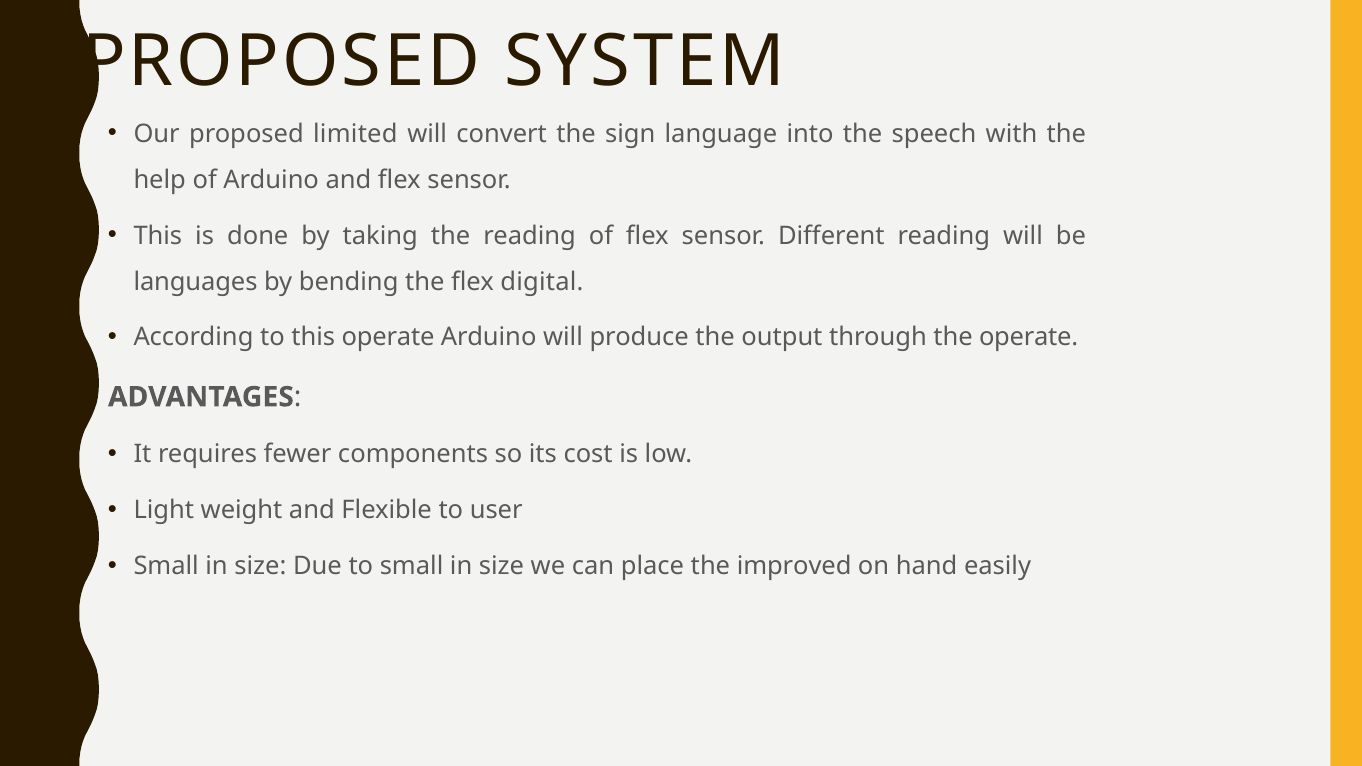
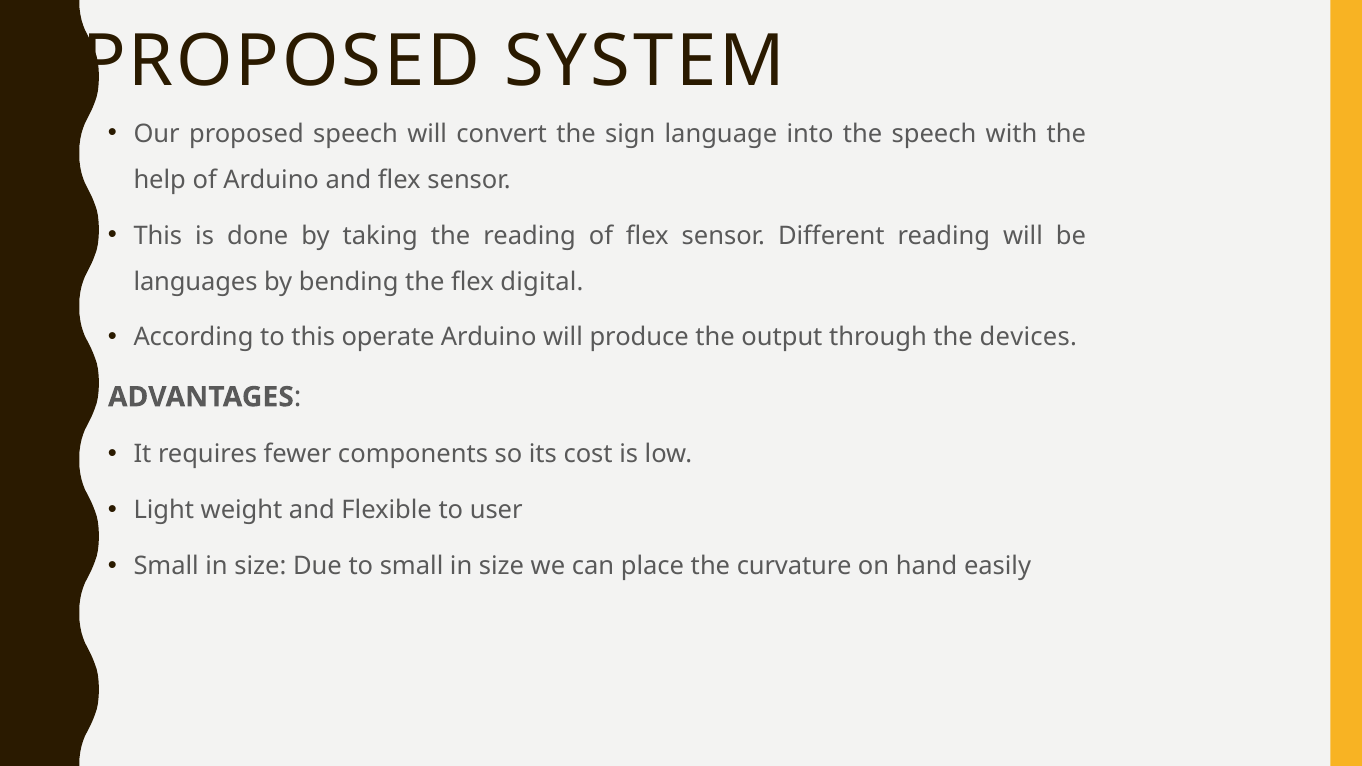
proposed limited: limited -> speech (355, 134)
the operate: operate -> devices (1028, 338)
improved: improved -> curvature (794, 566)
